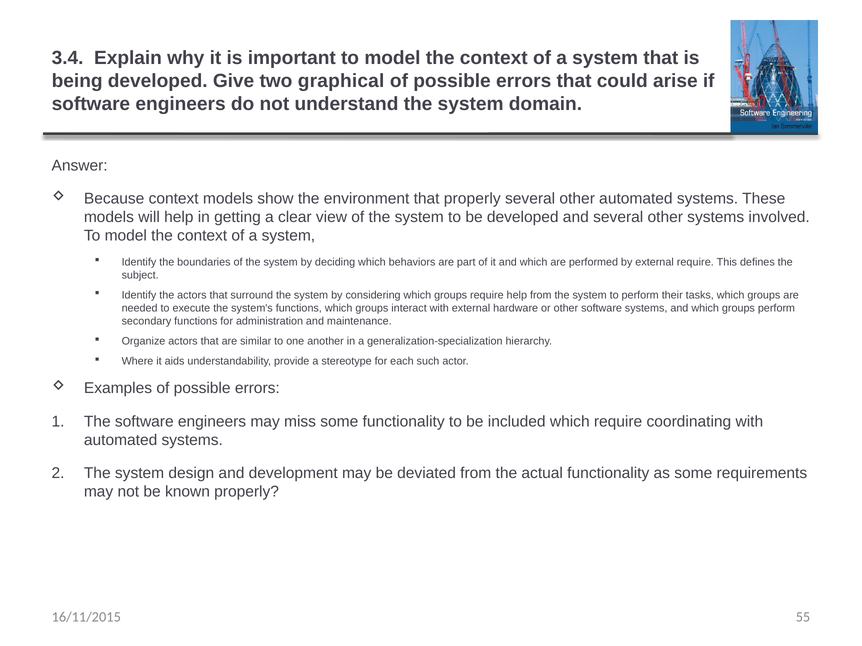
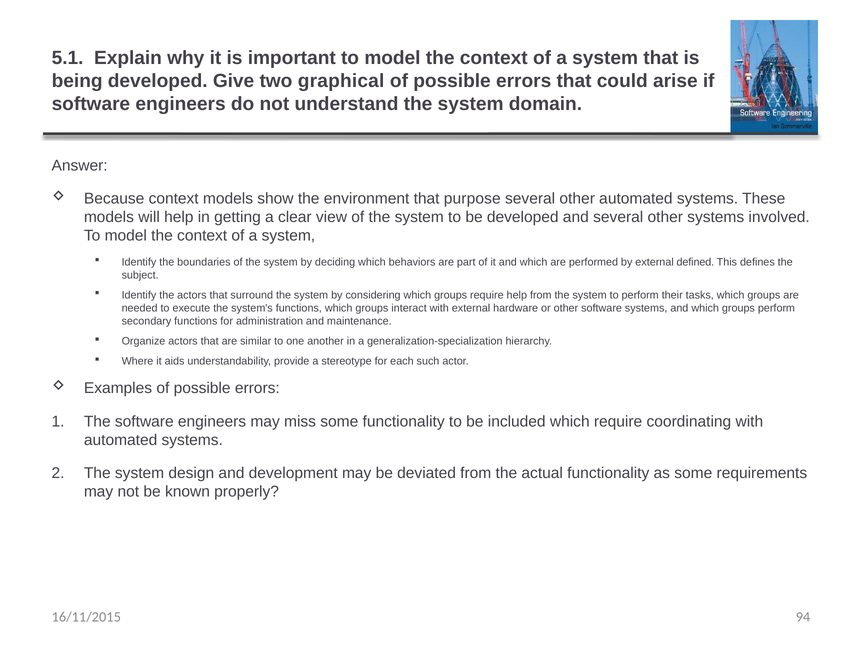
3.4: 3.4 -> 5.1 (68, 58)
that properly: properly -> purpose (472, 199)
external require: require -> defined (695, 262)
55: 55 -> 94 (803, 617)
